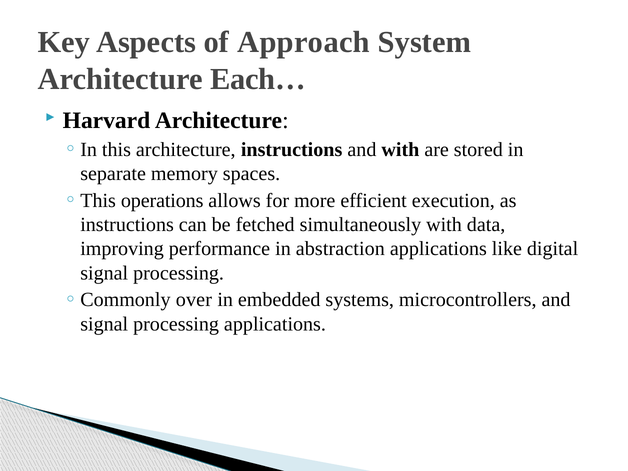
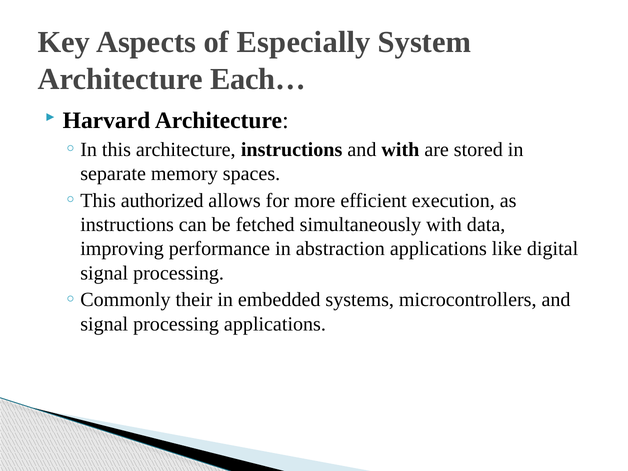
Approach: Approach -> Especially (304, 42)
operations: operations -> authorized (162, 200)
over: over -> their (194, 300)
